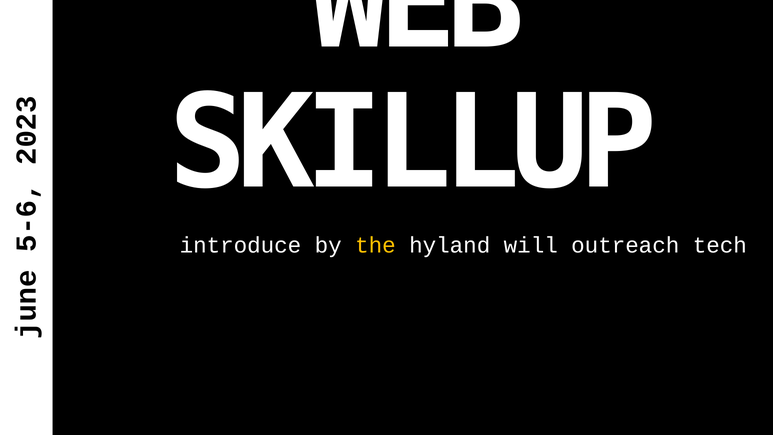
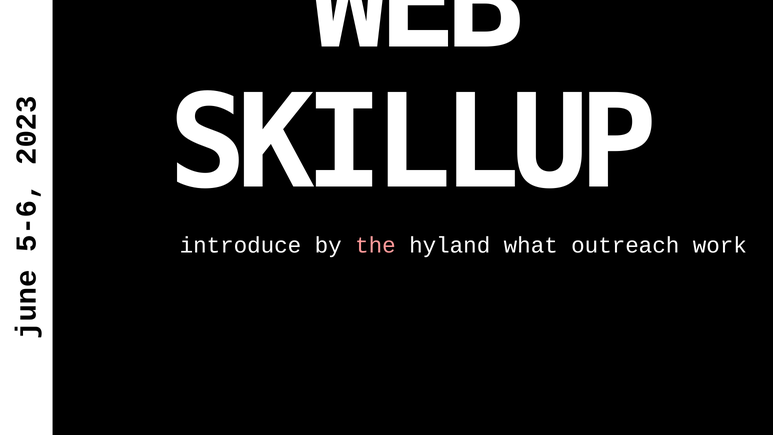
the colour: yellow -> pink (375, 245)
will: will -> what (531, 245)
tech: tech -> work (720, 245)
